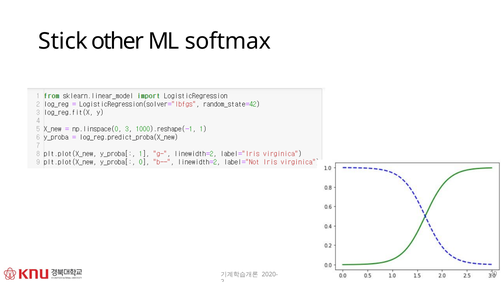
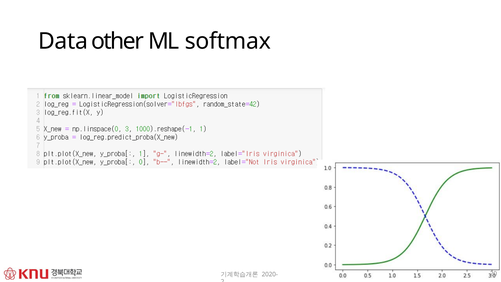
Stick: Stick -> Data (63, 41)
